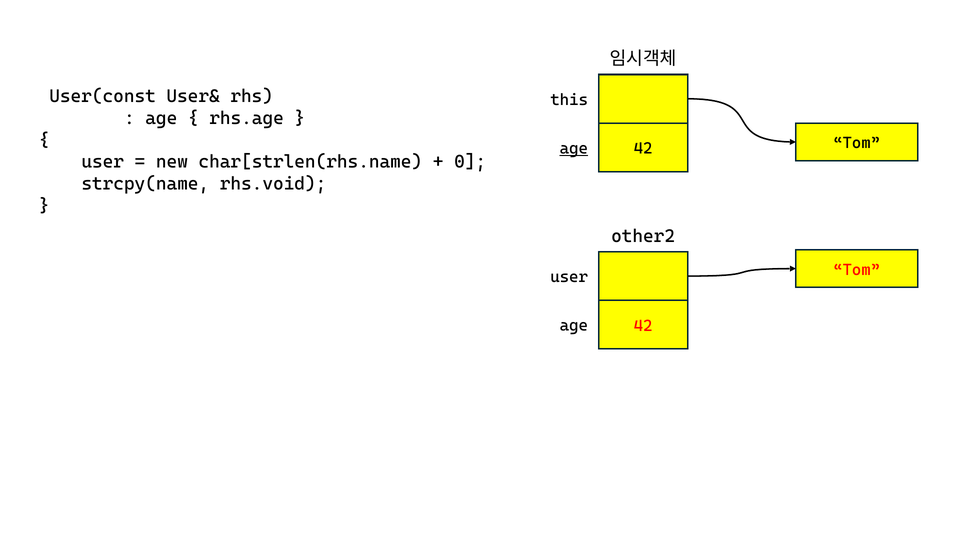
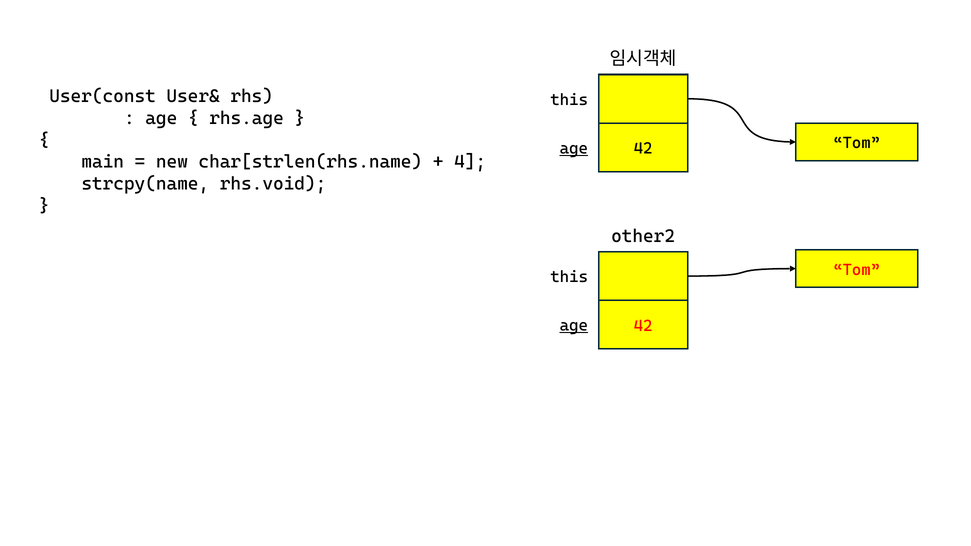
user: user -> main (103, 162)
0: 0 -> 4 (470, 162)
user: user -> this (569, 277)
age underline: none -> present (574, 326)
